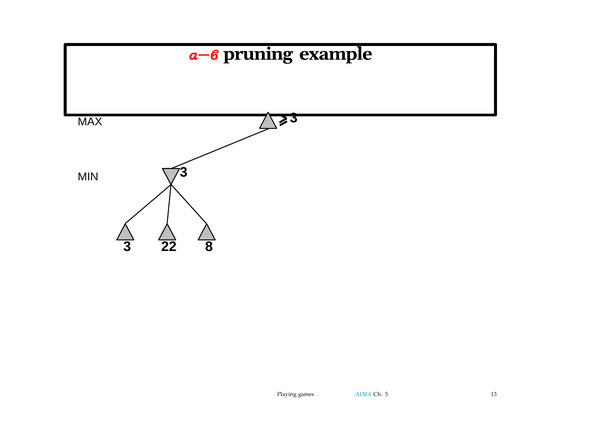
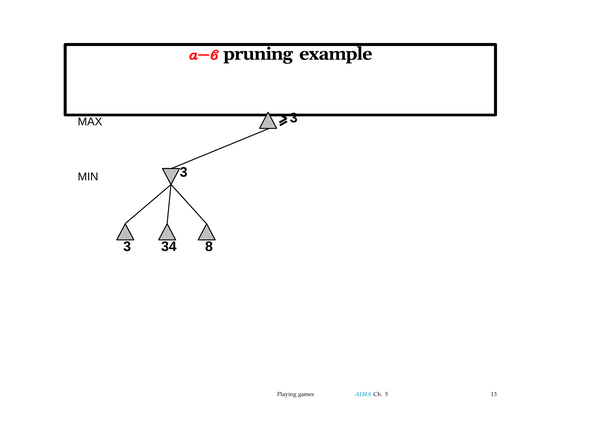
22: 22 -> 34 (169, 246)
